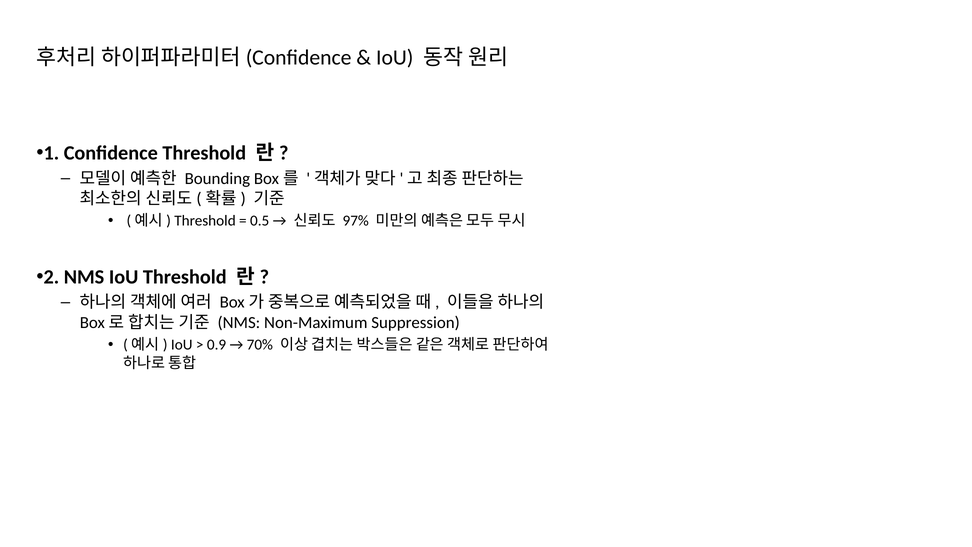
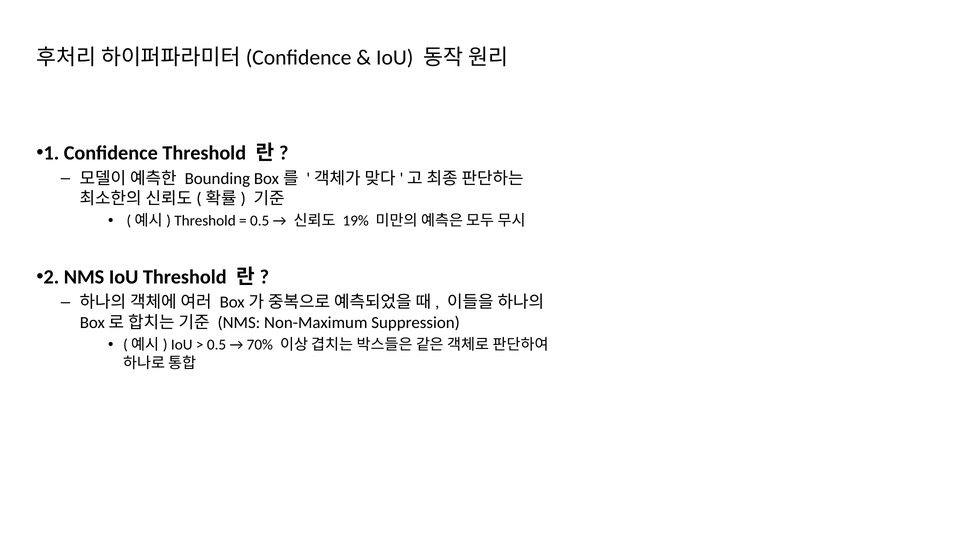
97%: 97% -> 19% (356, 221)
0.9: 0.9 -> 0.5 (217, 345)
